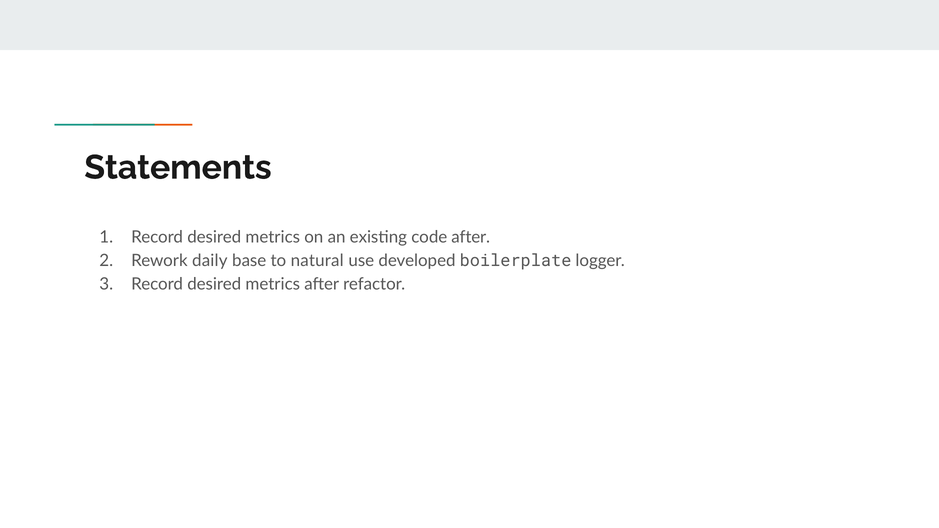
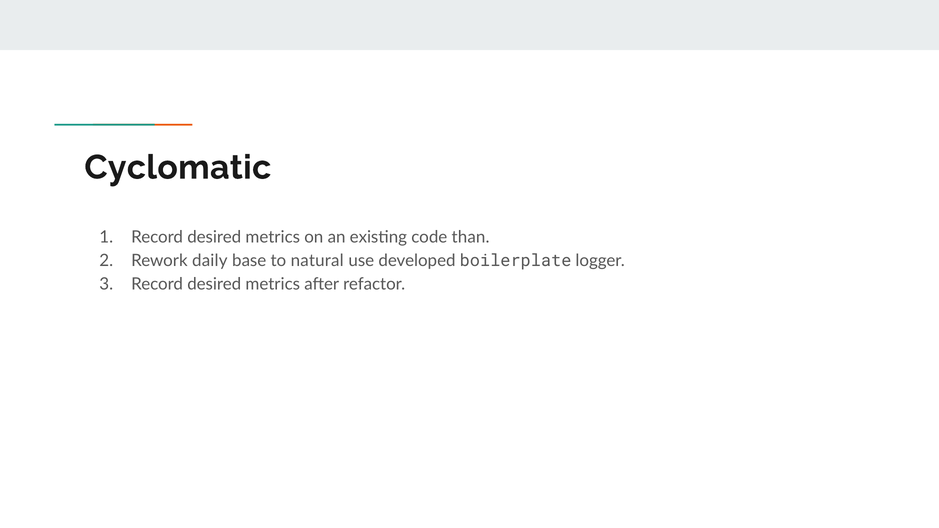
Statements: Statements -> Cyclomatic (178, 168)
code after: after -> than (471, 237)
